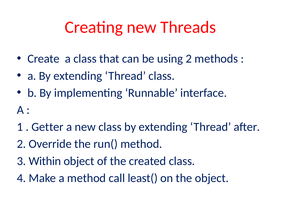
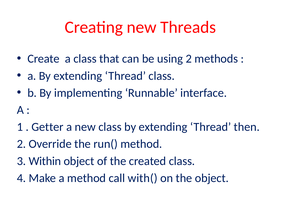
after: after -> then (247, 127)
least(: least( -> with( (143, 178)
